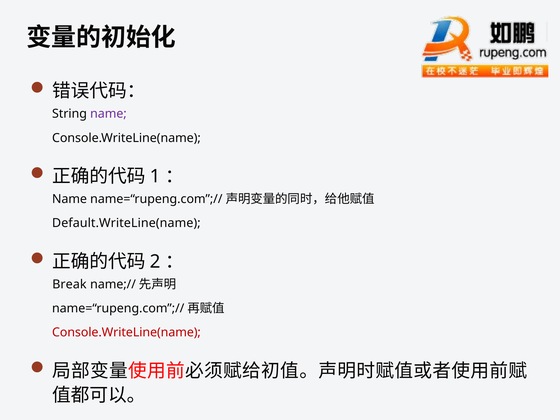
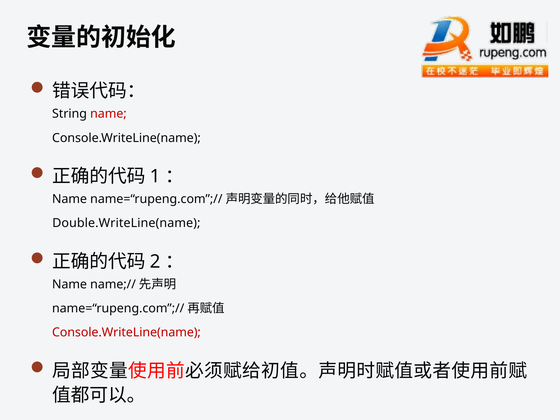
name colour: purple -> red (108, 114)
Default.WriteLine(name: Default.WriteLine(name -> Double.WriteLine(name (126, 223)
Break: Break -> Name (70, 284)
